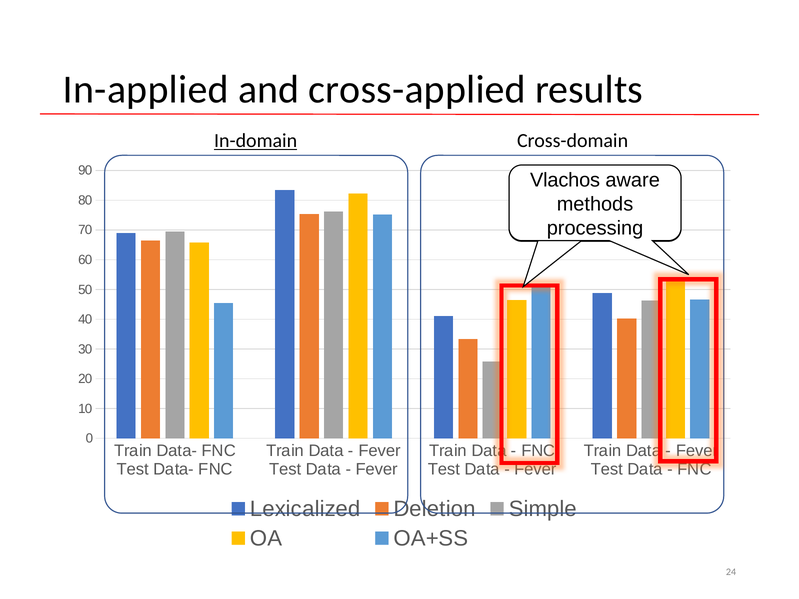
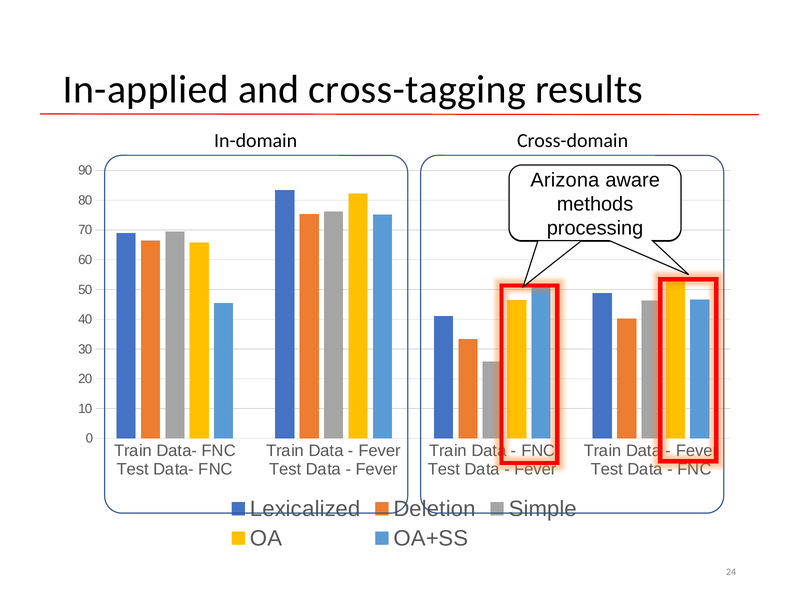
cross-applied: cross-applied -> cross-tagging (417, 90)
In-domain underline: present -> none (256, 141)
Vlachos: Vlachos -> Arizona (565, 180)
